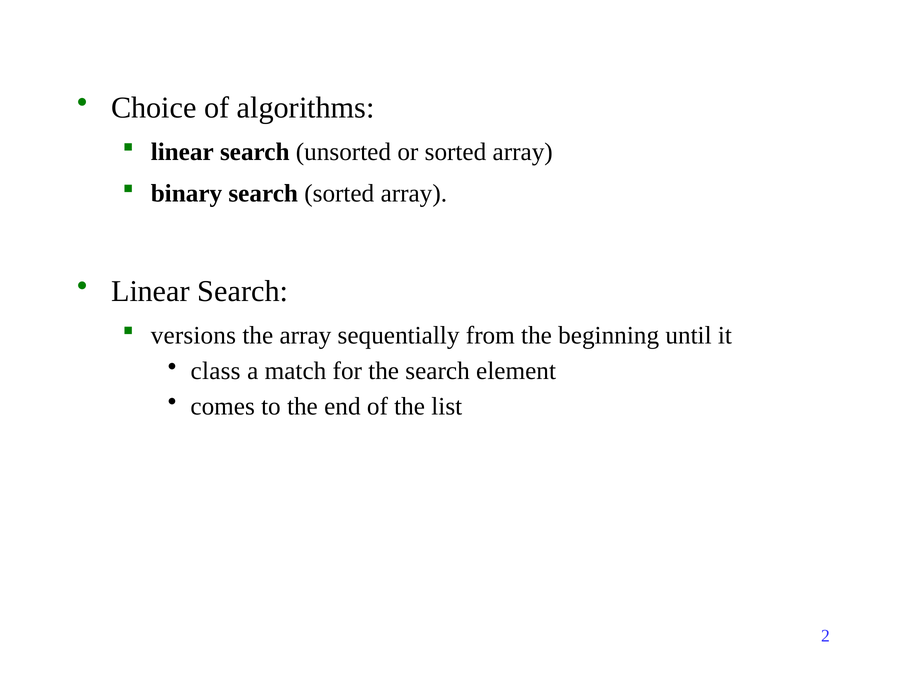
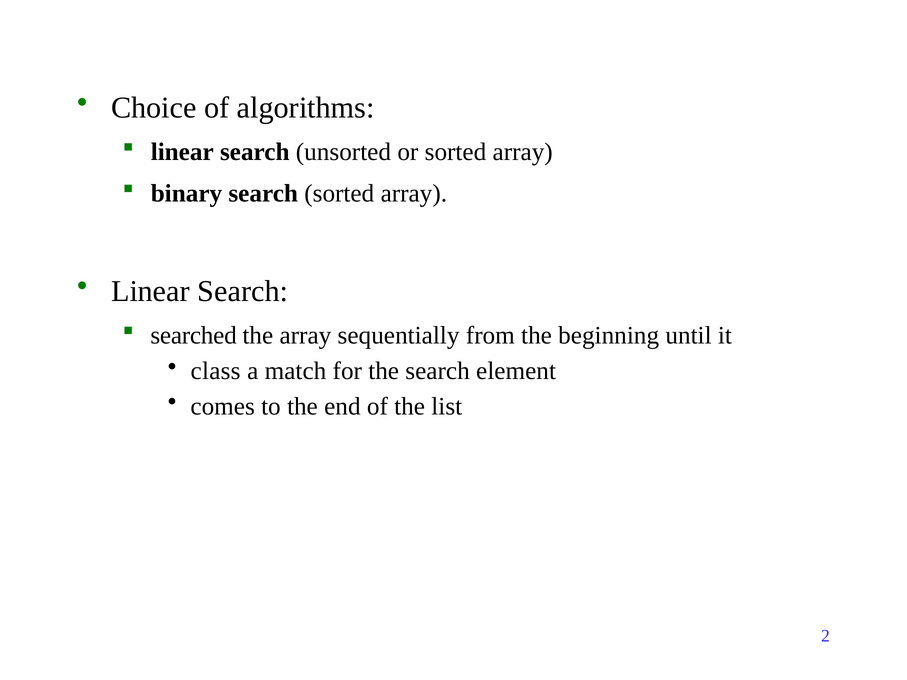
versions: versions -> searched (194, 336)
